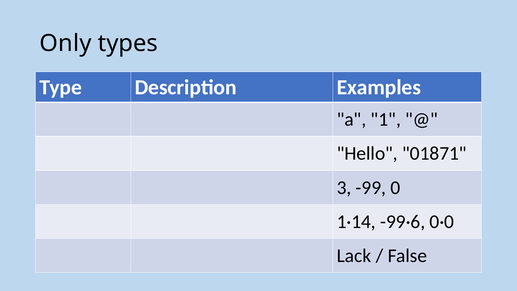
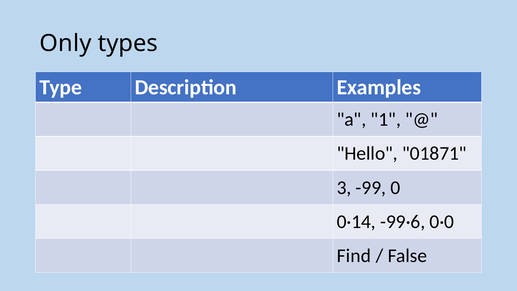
1·14: 1·14 -> 0·14 (356, 222)
Lack: Lack -> Find (354, 256)
